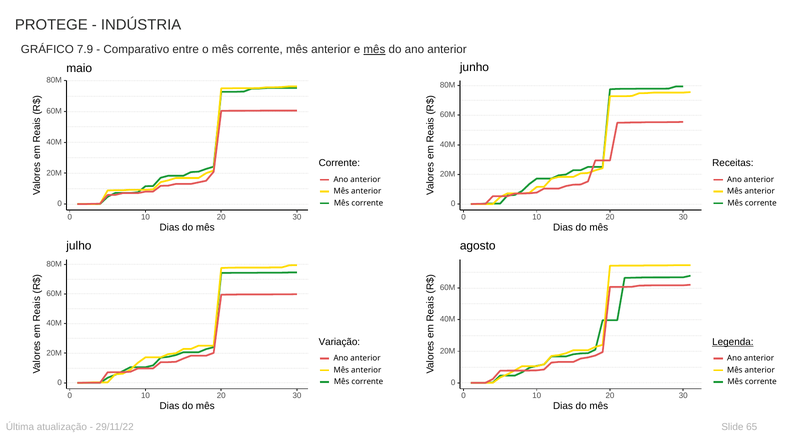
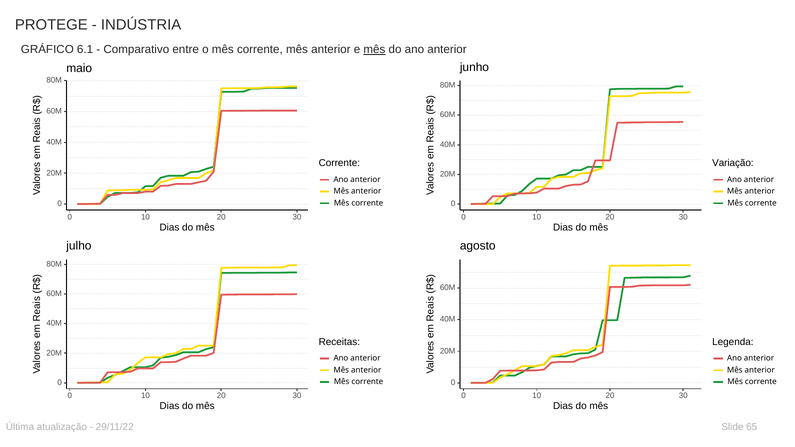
7.9: 7.9 -> 6.1 (85, 50)
Receitas: Receitas -> Variação (733, 163)
Variação: Variação -> Receitas (339, 342)
Legenda underline: present -> none (733, 342)
